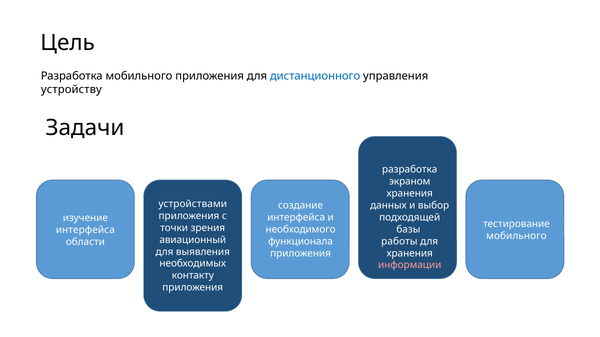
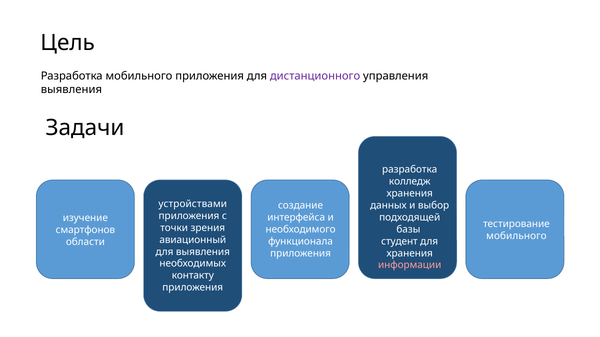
дистанционного colour: blue -> purple (315, 76)
устройству: устройству -> выявления (71, 90)
экраном: экраном -> колледж (410, 182)
интерфейса: интерфейса -> смартфонов (85, 230)
работы: работы -> студент (399, 242)
